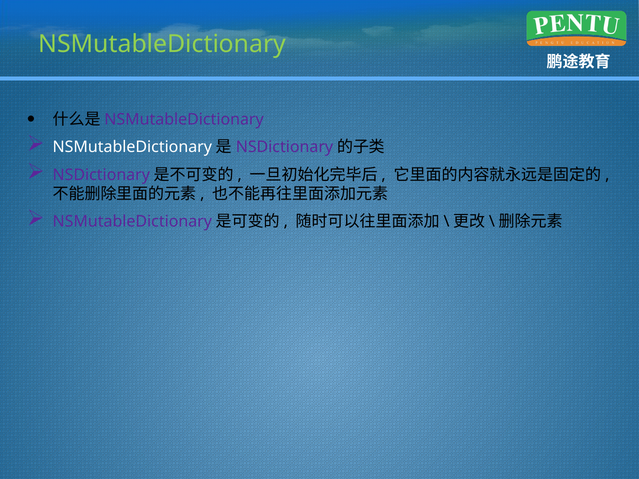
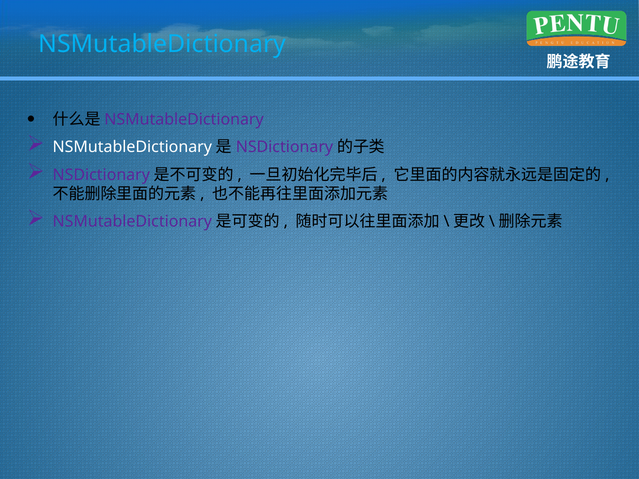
NSMutableDictionary colour: light green -> light blue (162, 44)
